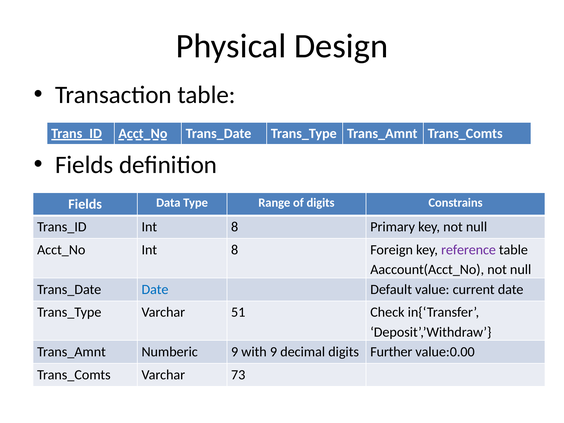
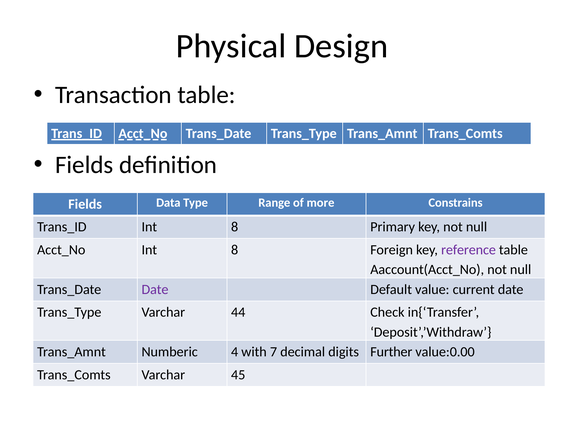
of digits: digits -> more (321, 203)
Date colour: blue -> purple (155, 289)
51: 51 -> 44 (238, 312)
Numberic 9: 9 -> 4 (235, 352)
with 9: 9 -> 7 (274, 352)
73: 73 -> 45 (238, 375)
